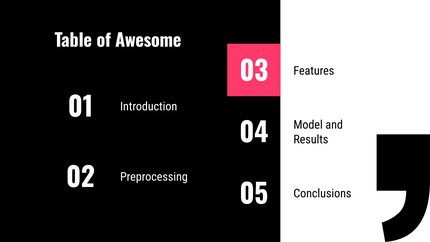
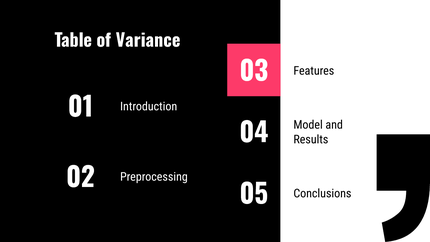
Awesome: Awesome -> Variance (148, 41)
